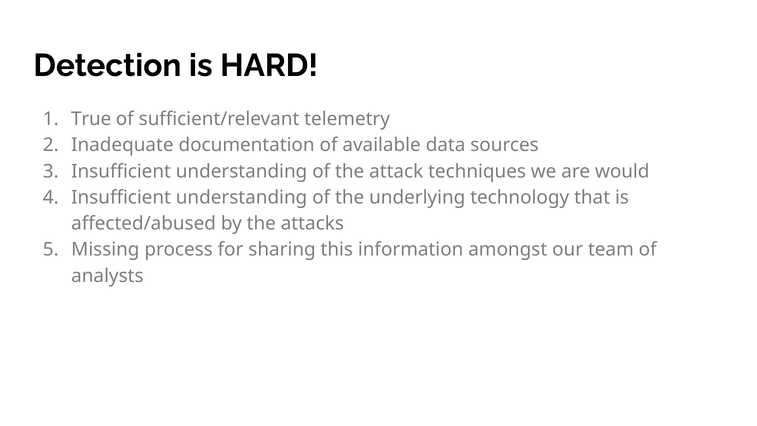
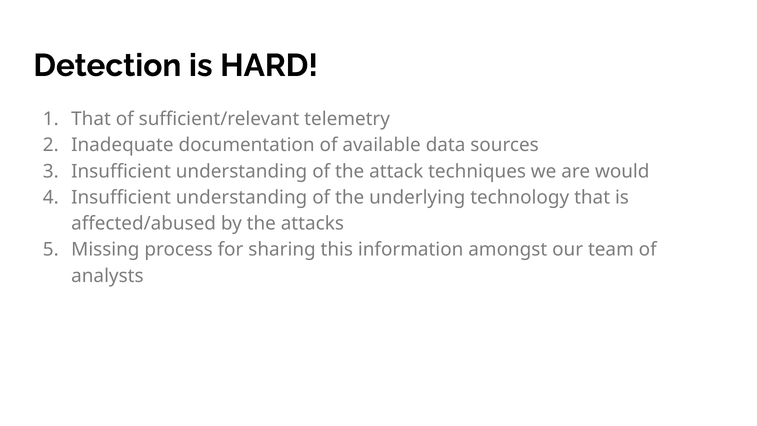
True: True -> That (91, 119)
